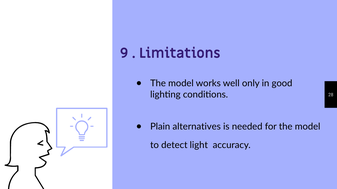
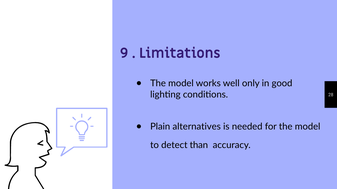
light: light -> than (199, 145)
